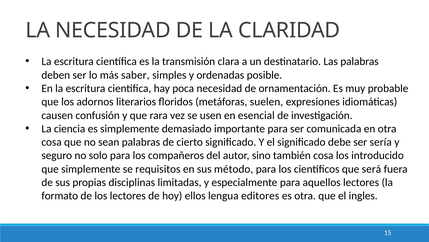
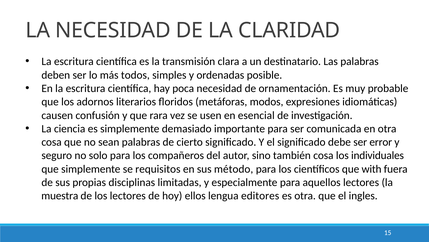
saber: saber -> todos (135, 75)
suelen: suelen -> modos (267, 102)
sería: sería -> error (381, 142)
introducido: introducido -> individuales (378, 155)
será: será -> with (372, 169)
formato: formato -> muestra (60, 195)
